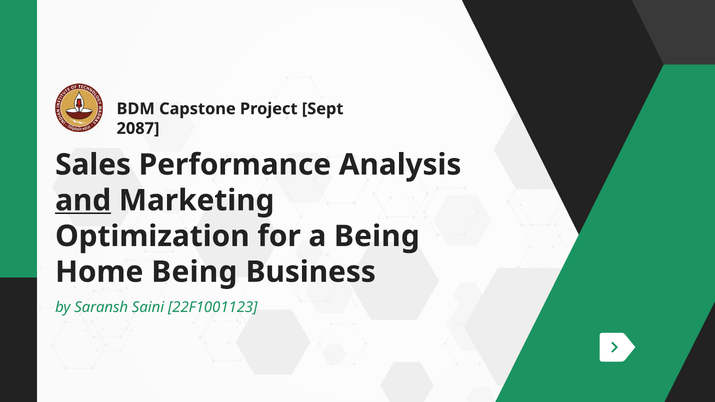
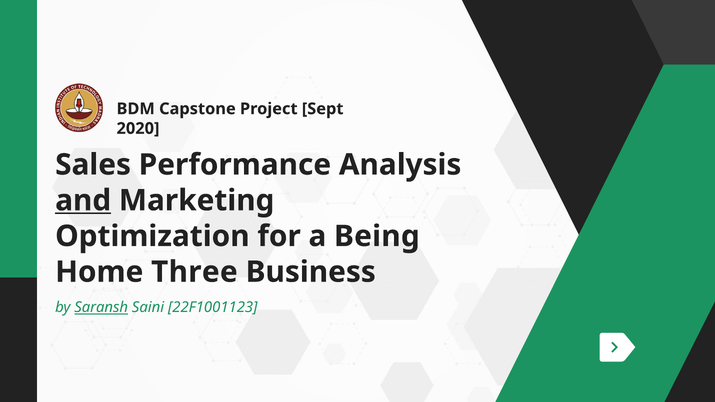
2087: 2087 -> 2020 (138, 129)
Home Being: Being -> Three (194, 272)
Saransh underline: none -> present (101, 308)
